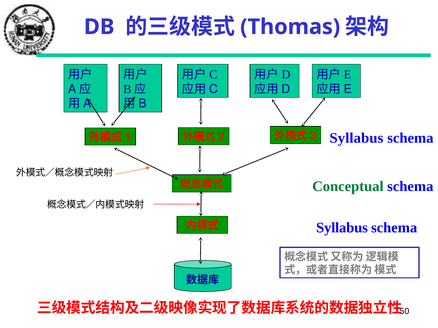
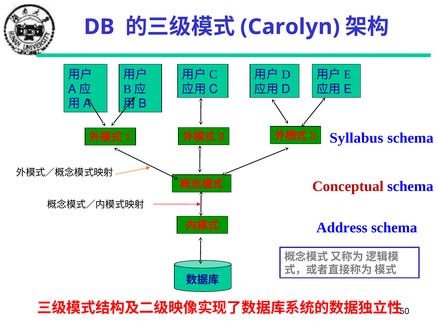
Thomas: Thomas -> Carolyn (290, 27)
Conceptual colour: green -> red (348, 187)
Syllabus: Syllabus -> Address (342, 228)
